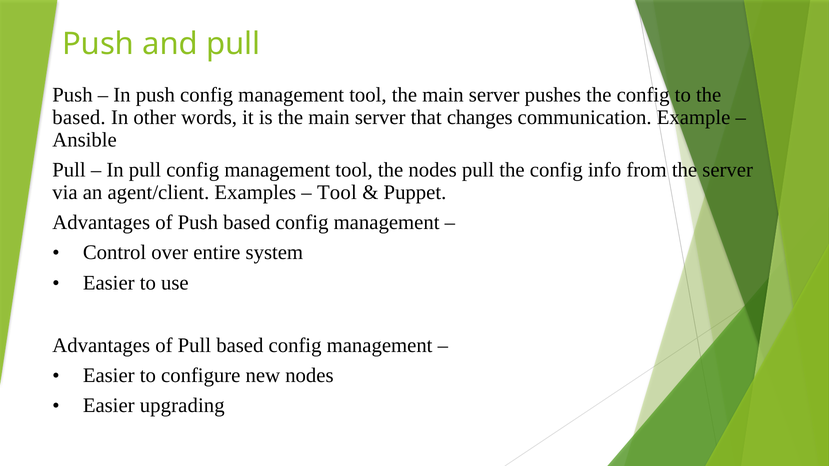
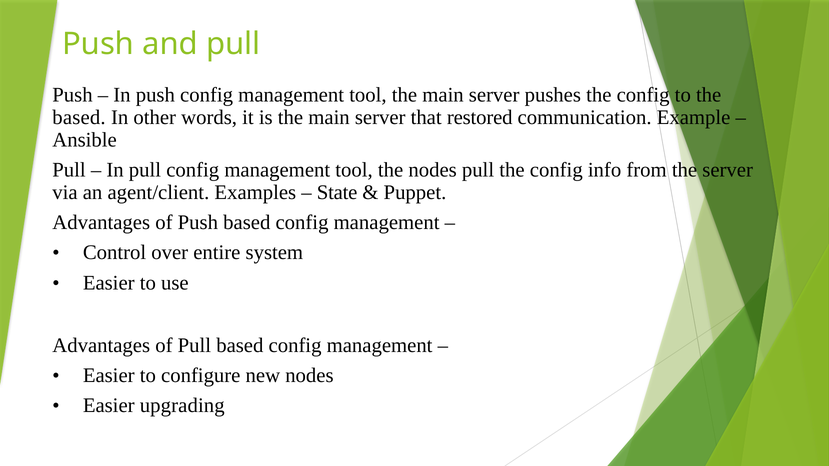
changes: changes -> restored (480, 118)
Tool: Tool -> State (337, 192)
